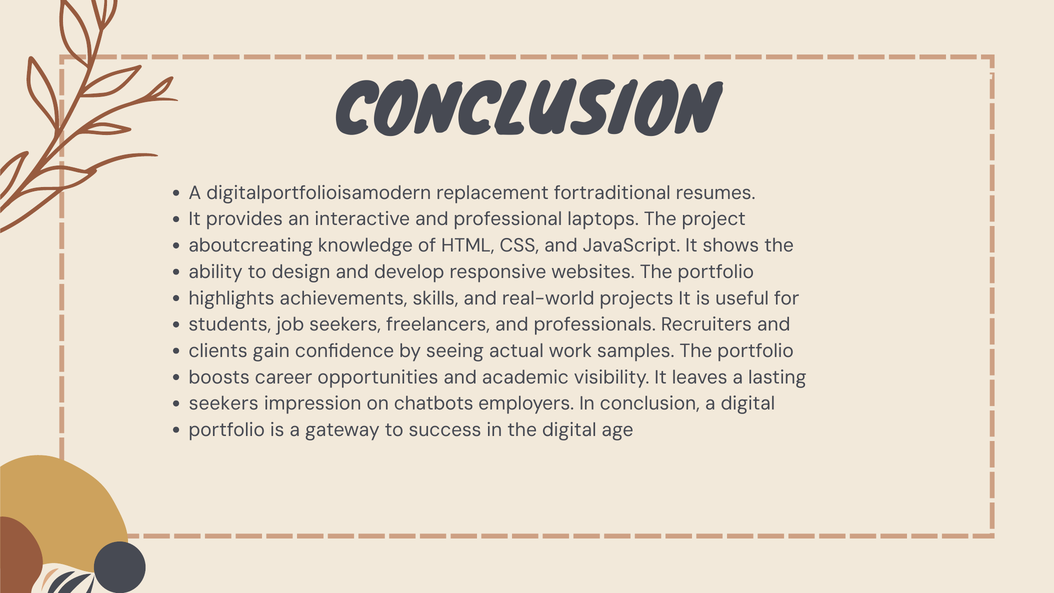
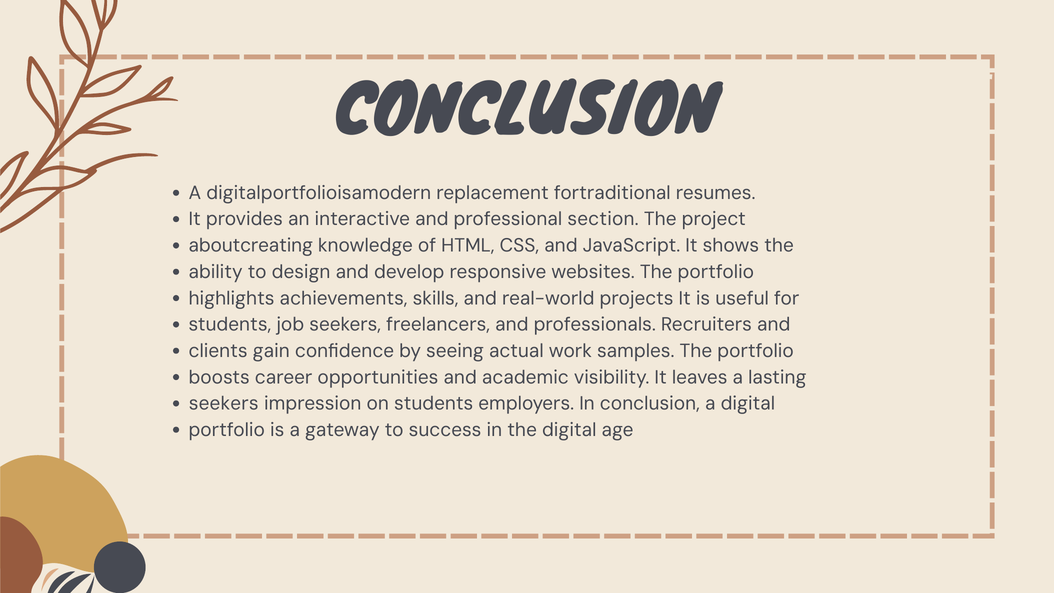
laptops: laptops -> section (603, 219)
on chatbots: chatbots -> students (434, 404)
